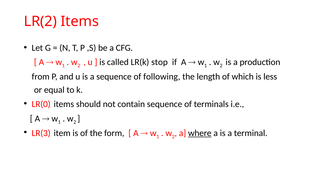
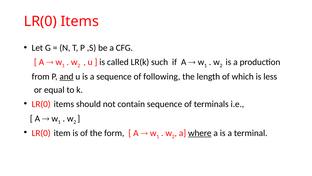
LR(2: LR(2 -> LR(0 (40, 21)
stop: stop -> such (160, 62)
and underline: none -> present (66, 76)
LR(3: LR(3 -> LR(0 (41, 133)
